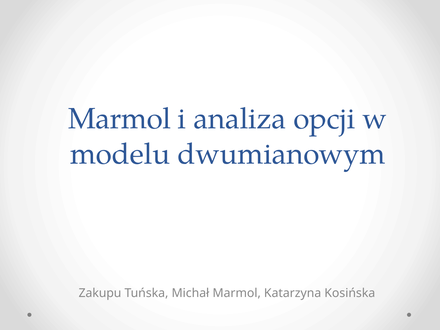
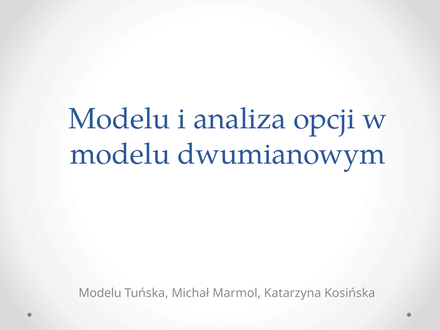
Marmol: Marmol -> Modelu (119, 119)
Zakupu: Zakupu -> Modelu (100, 293)
